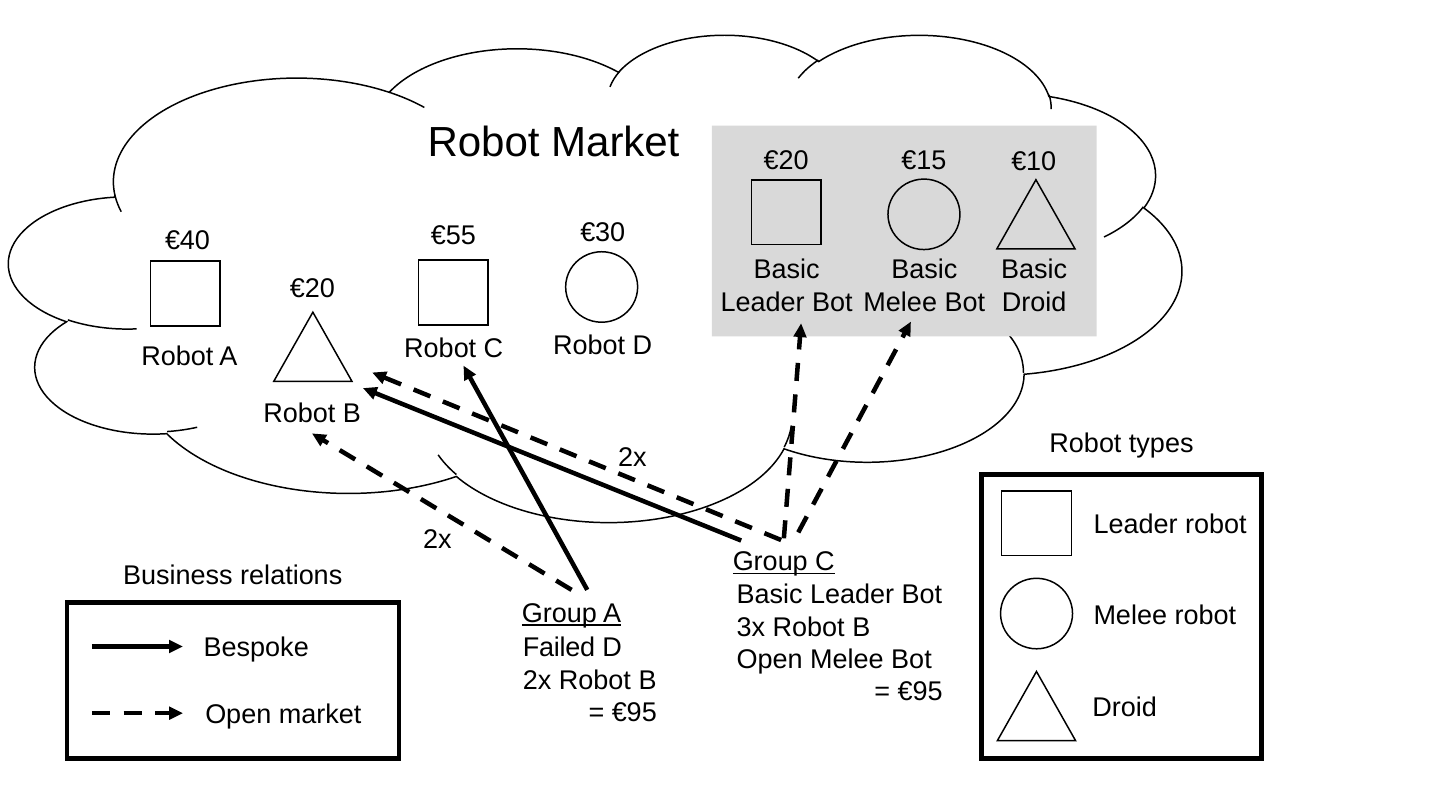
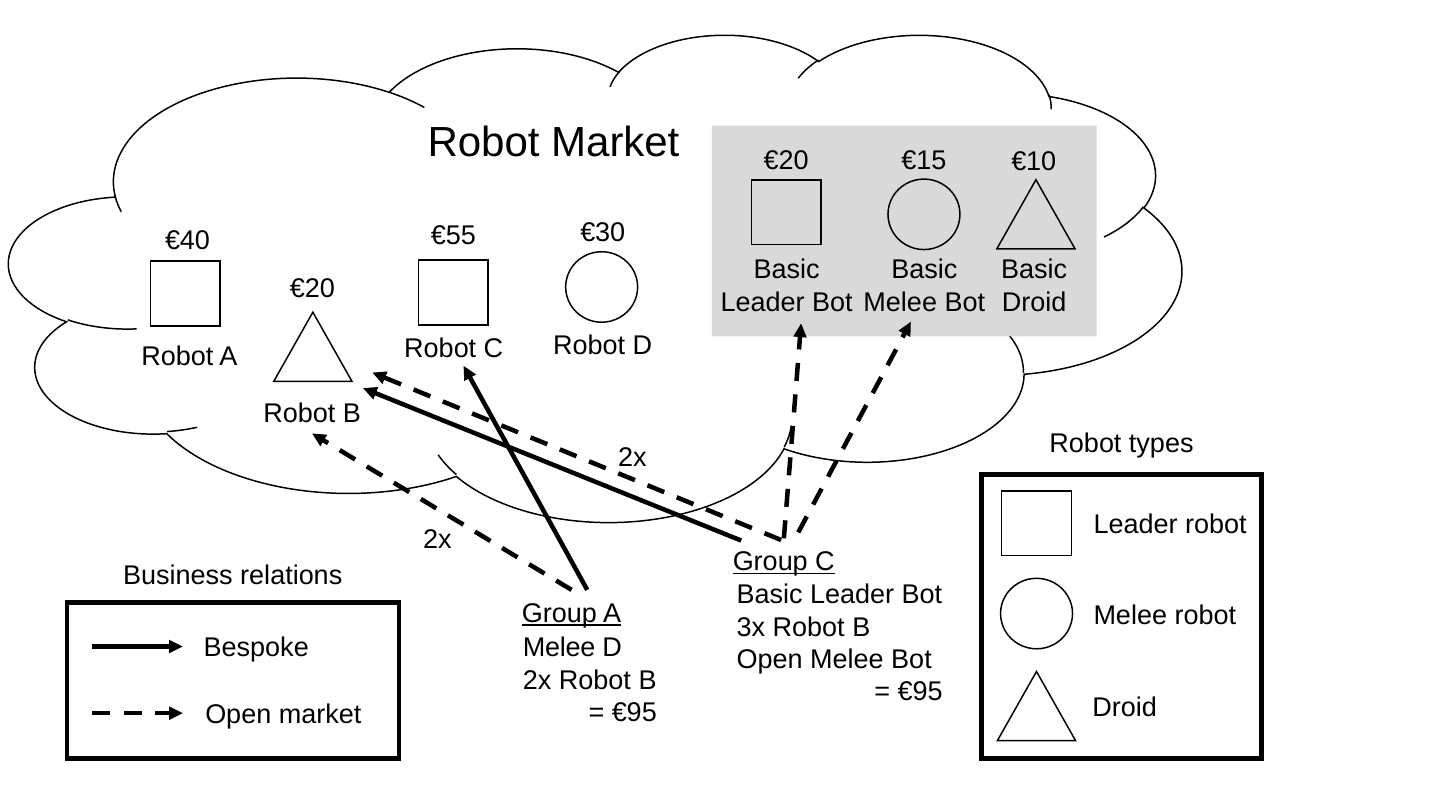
Failed: Failed -> Melee (559, 648)
